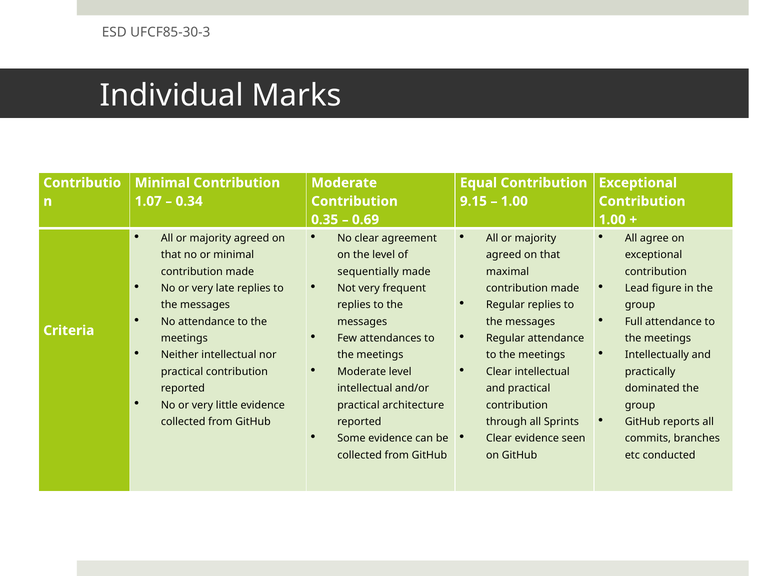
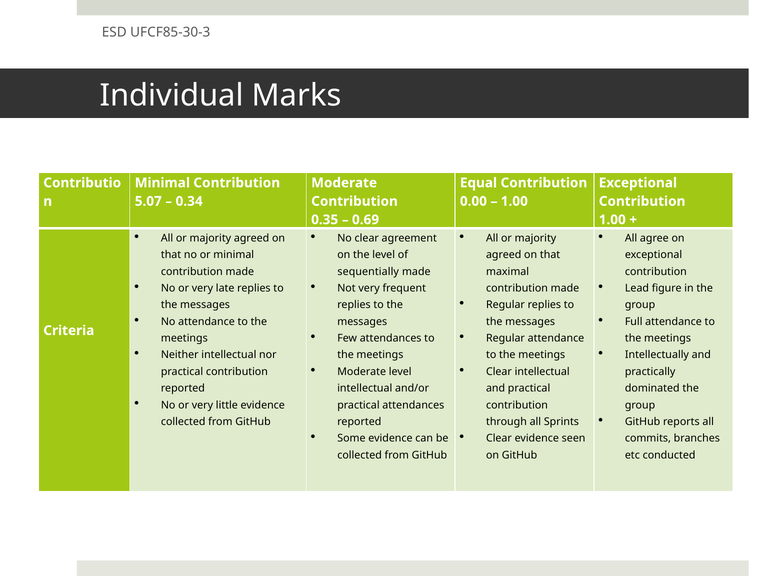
1.07: 1.07 -> 5.07 (148, 201)
9.15: 9.15 -> 0.00 (473, 201)
practical architecture: architecture -> attendances (413, 405)
